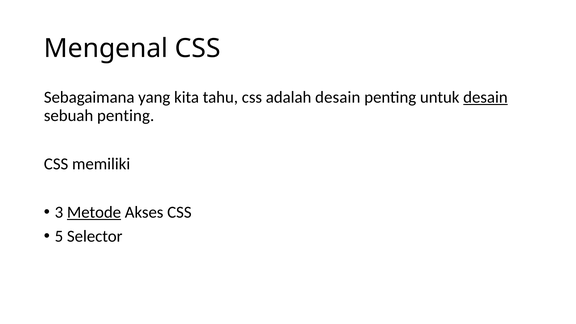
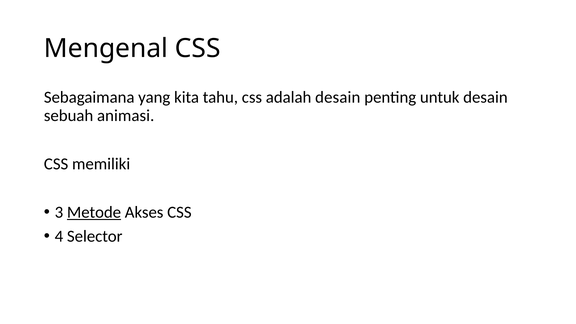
desain underline: present -> none (485, 97)
sebuah penting: penting -> animasi (126, 116)
5: 5 -> 4 (59, 236)
